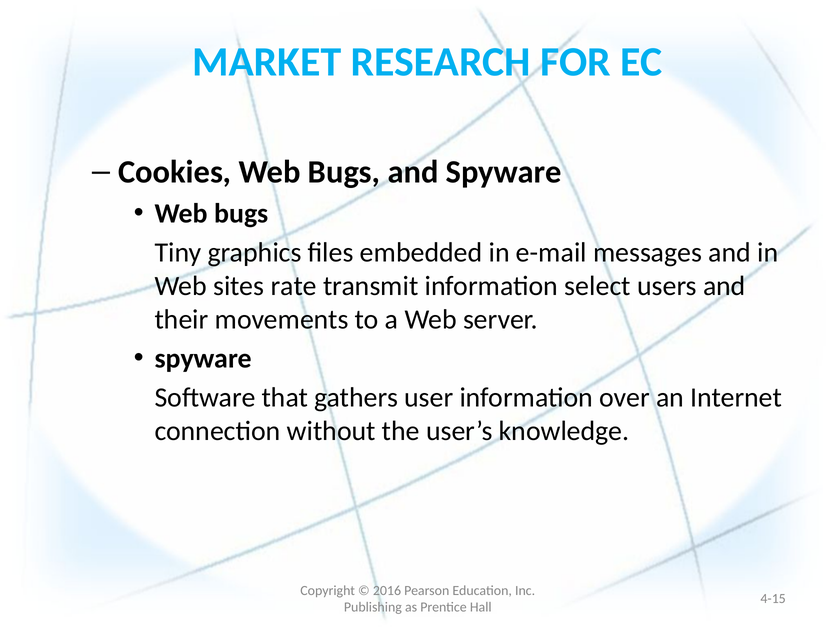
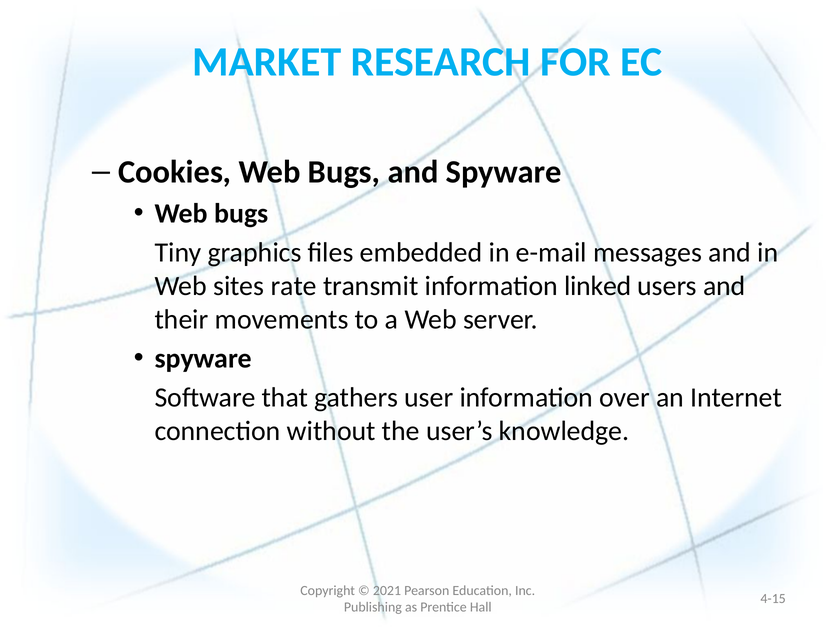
select: select -> linked (598, 286)
2016: 2016 -> 2021 (387, 590)
